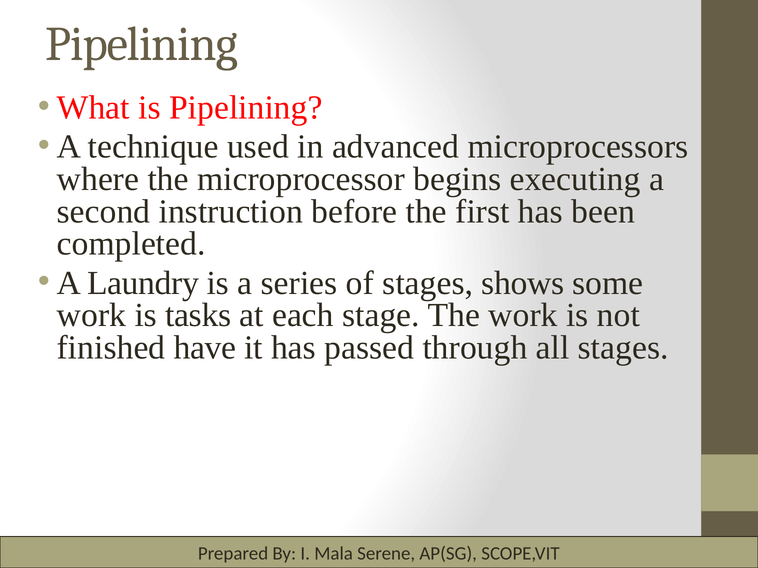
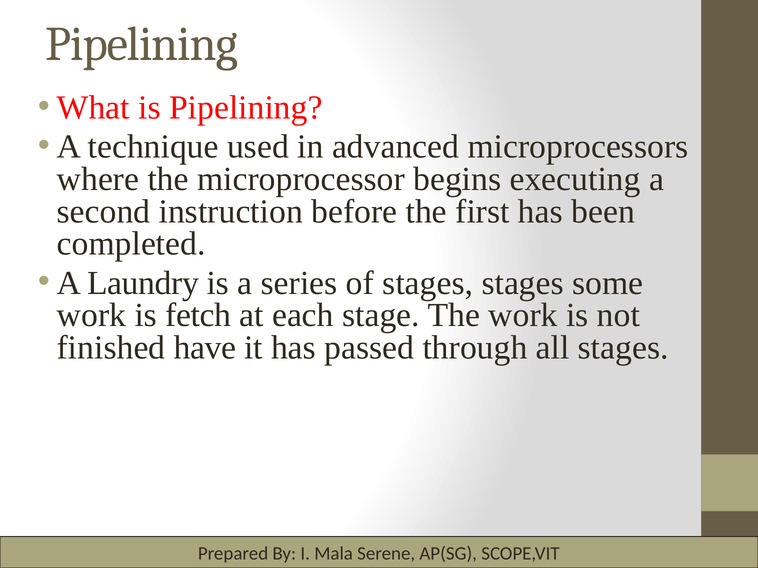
stages shows: shows -> stages (523, 283)
tasks: tasks -> fetch (198, 316)
